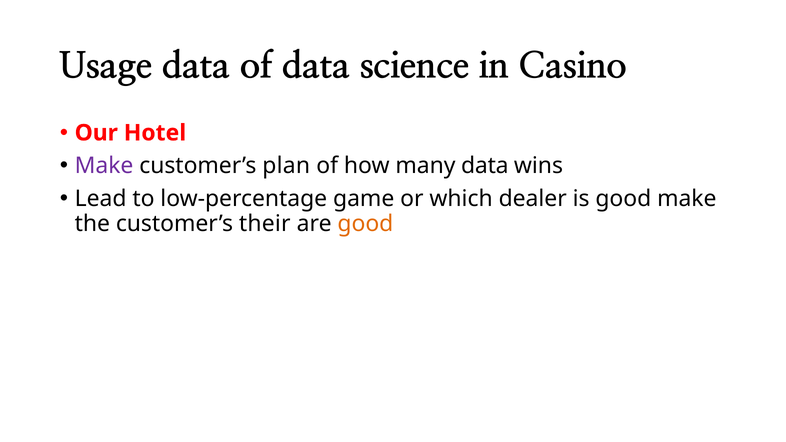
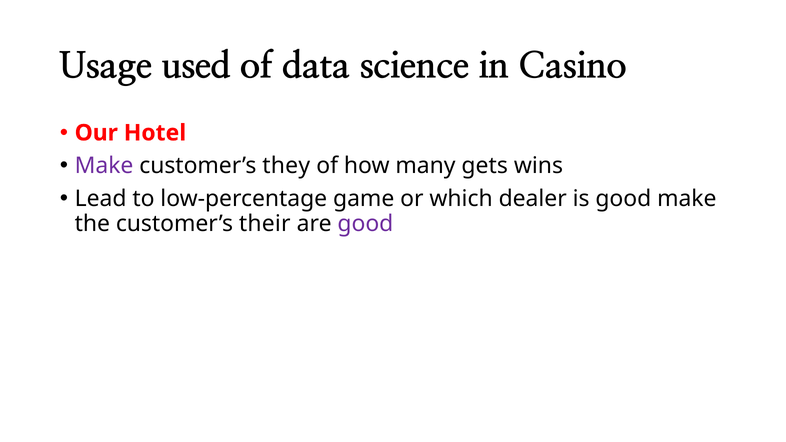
Usage data: data -> used (196, 66)
plan: plan -> they (286, 166)
many data: data -> gets (485, 166)
good colour: orange -> purple (365, 224)
